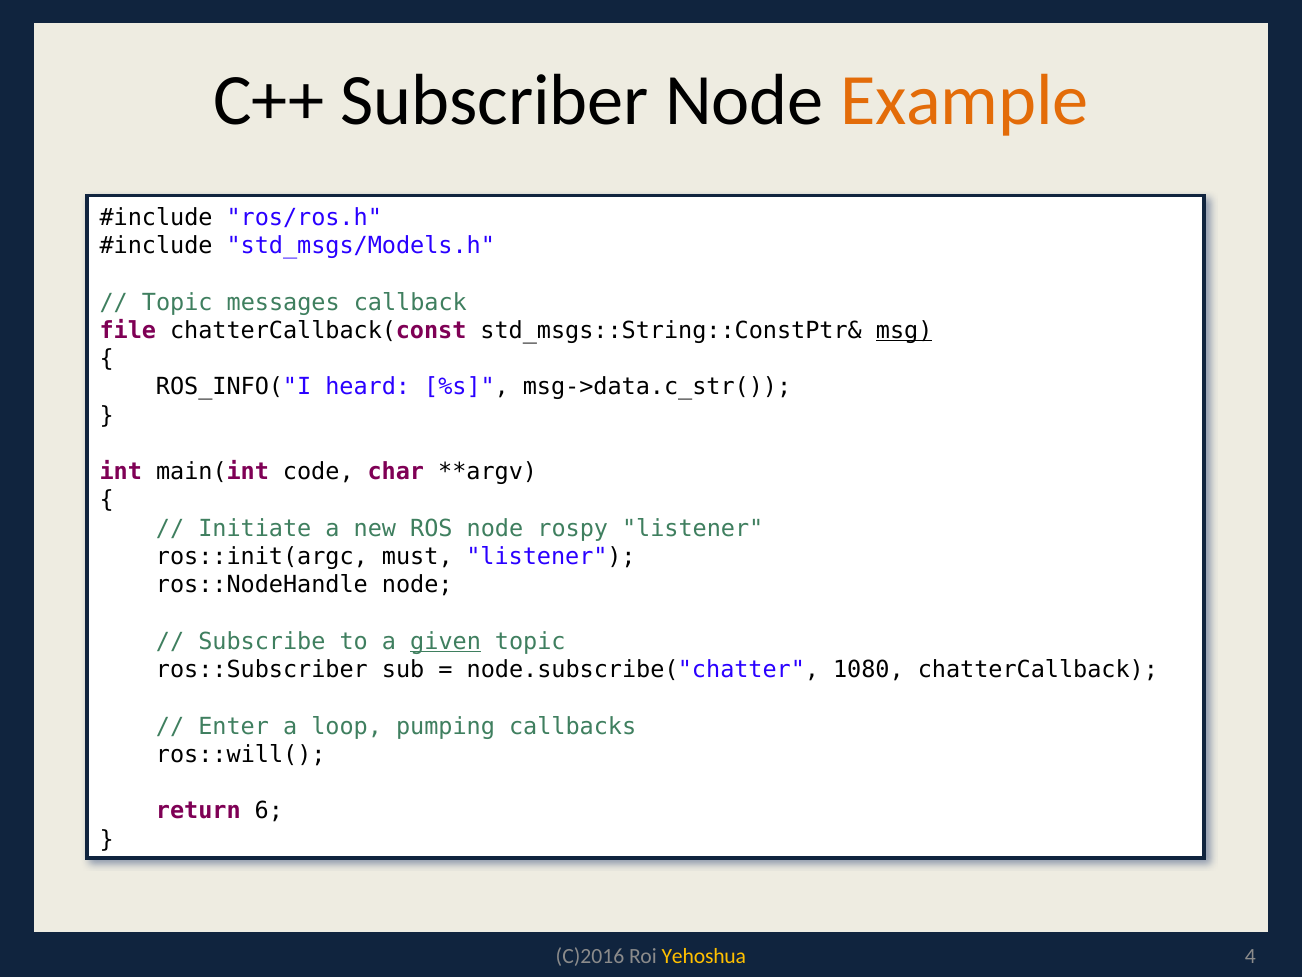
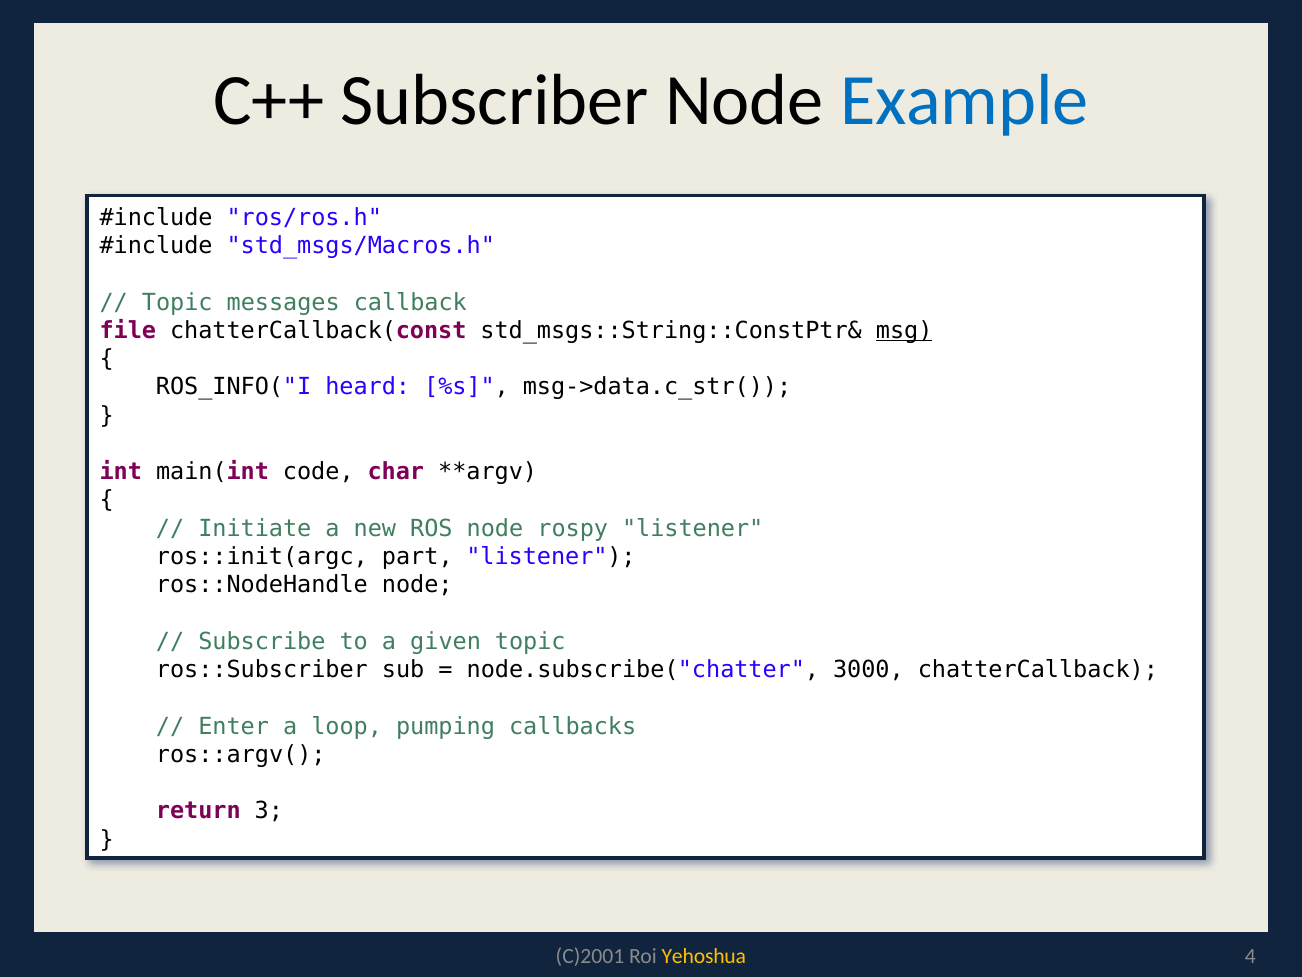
Example colour: orange -> blue (964, 100)
std_msgs/Models.h: std_msgs/Models.h -> std_msgs/Macros.h (361, 246)
must: must -> part (417, 556)
given underline: present -> none (446, 641)
1080: 1080 -> 3000 (868, 669)
ros::will(: ros::will( -> ros::argv( (241, 754)
6: 6 -> 3 (269, 811)
C)2016: C)2016 -> C)2001 (590, 956)
